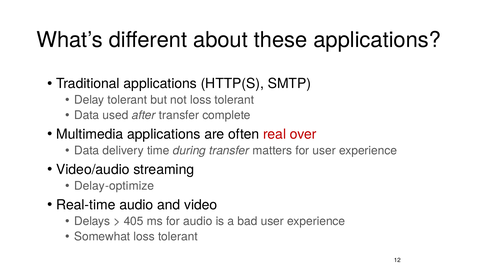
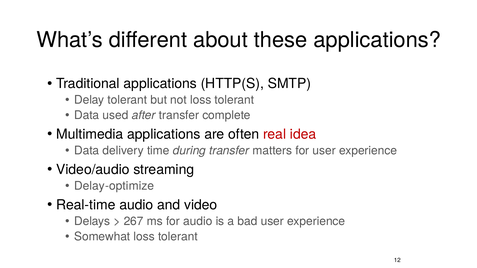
over: over -> idea (303, 134)
405: 405 -> 267 (134, 221)
